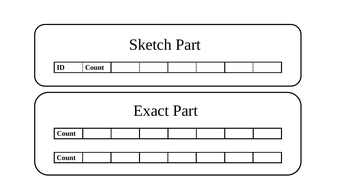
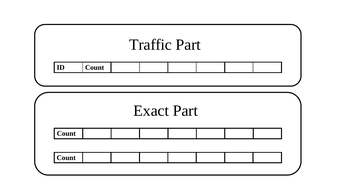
Sketch: Sketch -> Traffic (151, 45)
